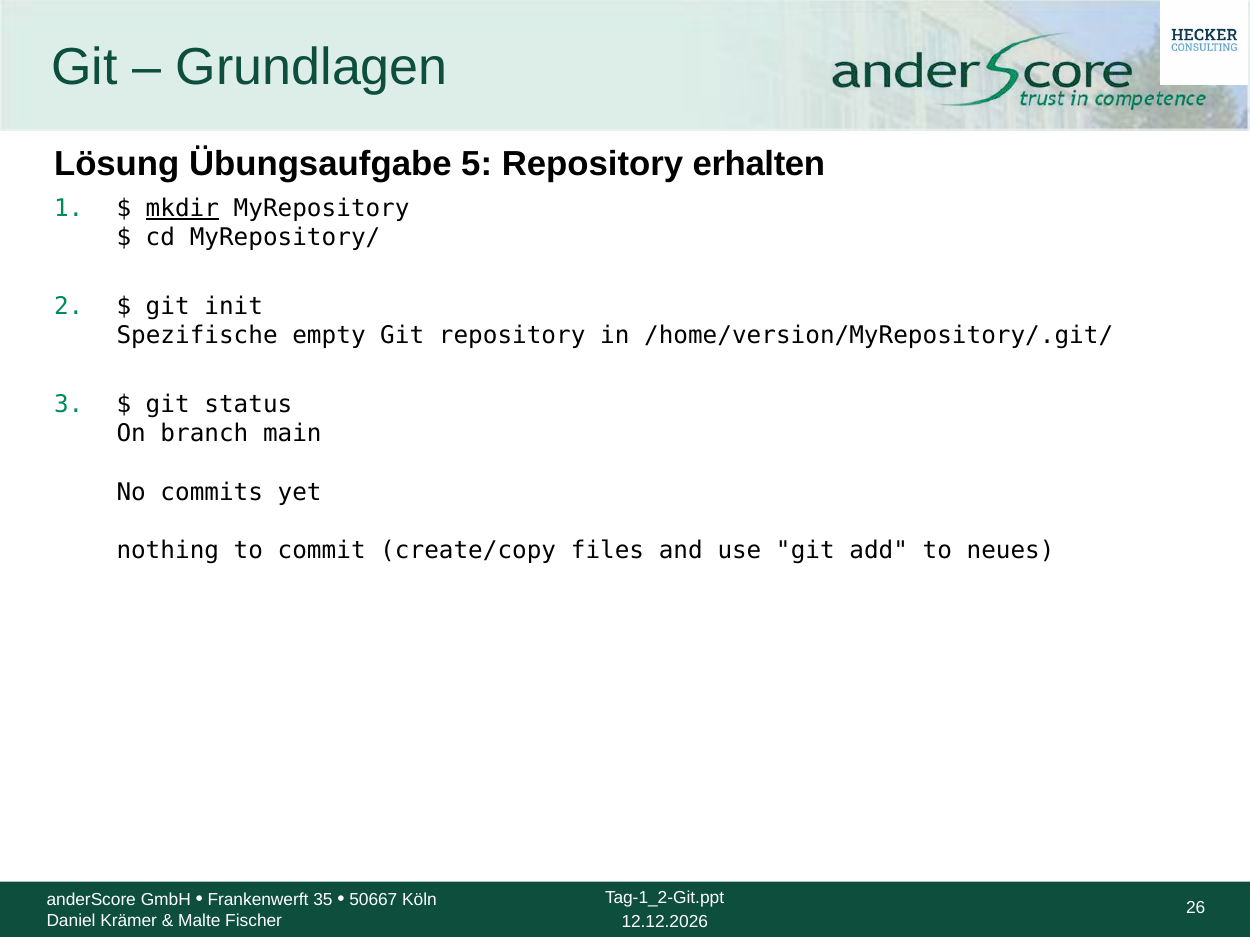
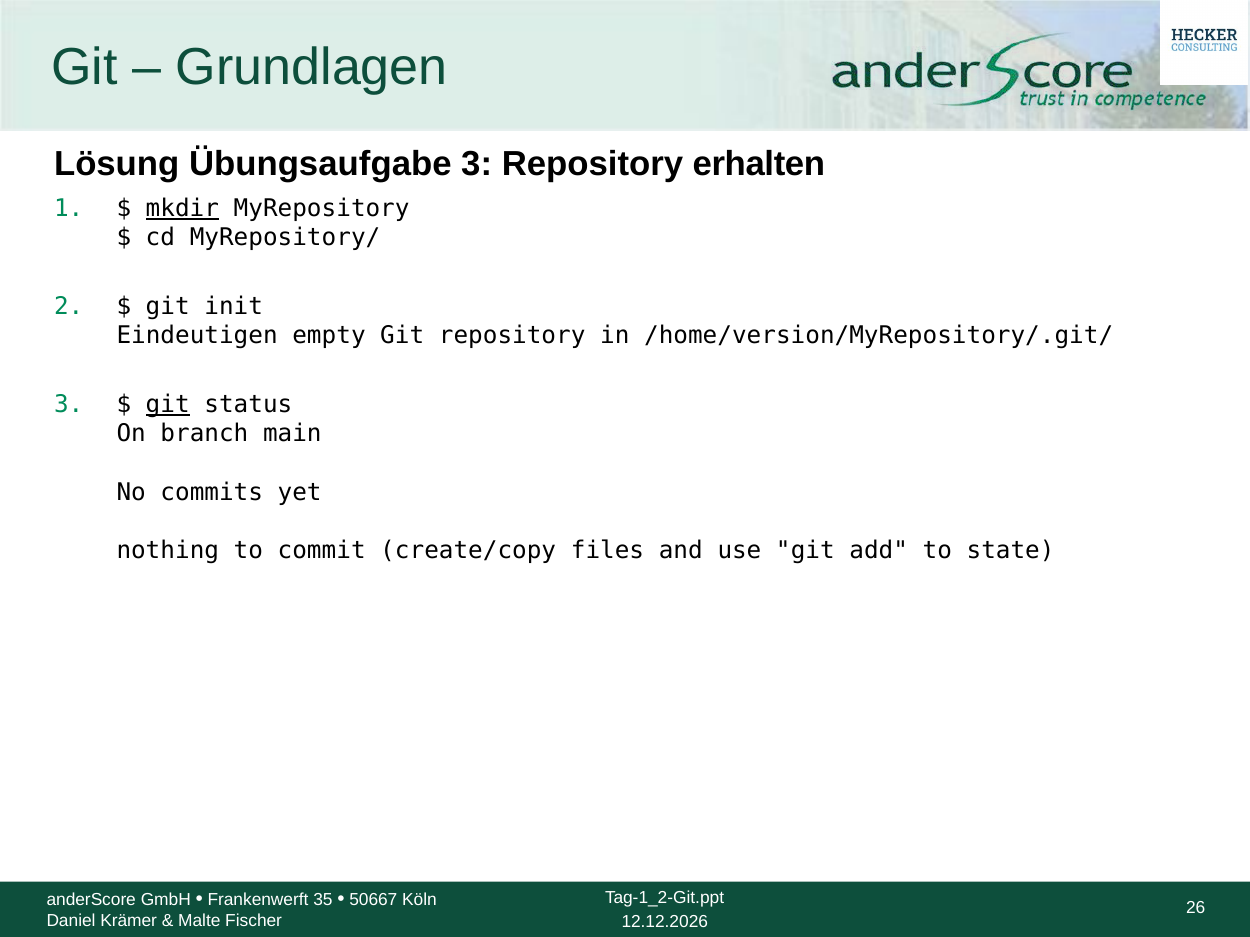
Übungsaufgabe 5: 5 -> 3 (477, 164)
Spezifische: Spezifische -> Eindeutigen (197, 336)
git underline: none -> present (168, 405)
neues: neues -> state (1011, 551)
